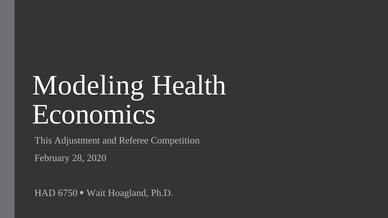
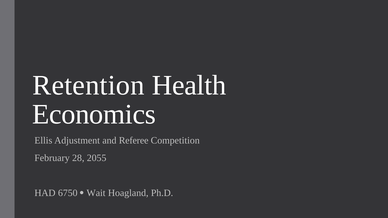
Modeling: Modeling -> Retention (88, 86)
This: This -> Ellis (43, 140)
2020: 2020 -> 2055 (97, 158)
